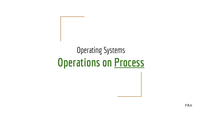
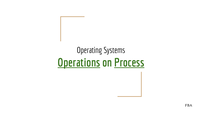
Operations underline: none -> present (79, 63)
